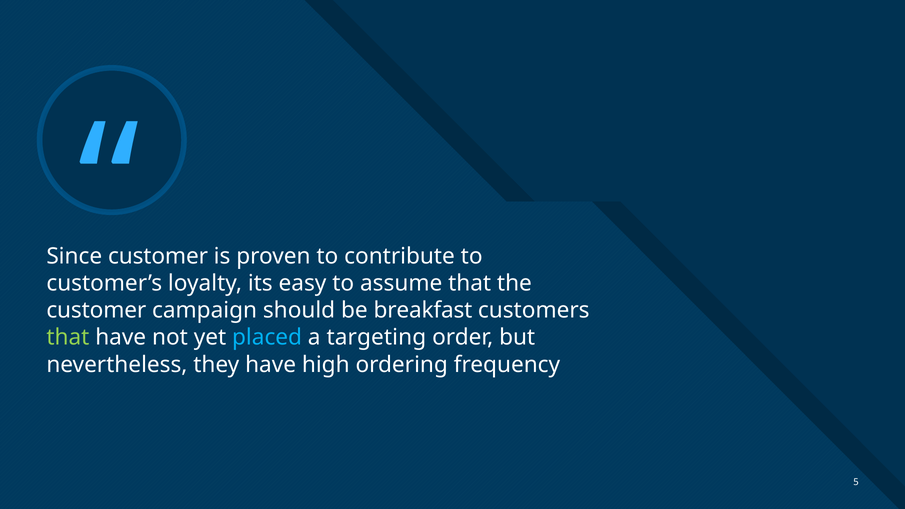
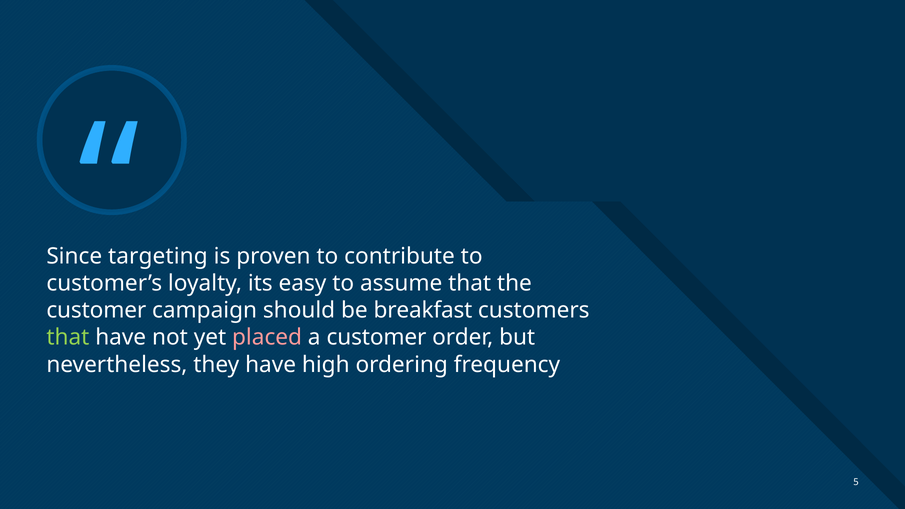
customer: customer -> targeting (158, 256)
placed colour: light blue -> pink (267, 338)
a targeting: targeting -> customer (376, 338)
